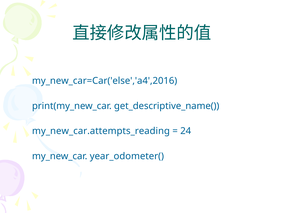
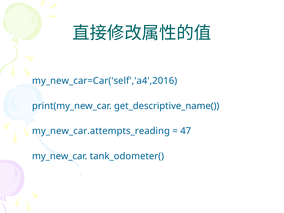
my_new_car=Car('else','a4',2016: my_new_car=Car('else','a4',2016 -> my_new_car=Car('self','a4',2016 (105, 81)
24: 24 -> 47 (186, 131)
year_odometer(: year_odometer( -> tank_odometer( (127, 156)
